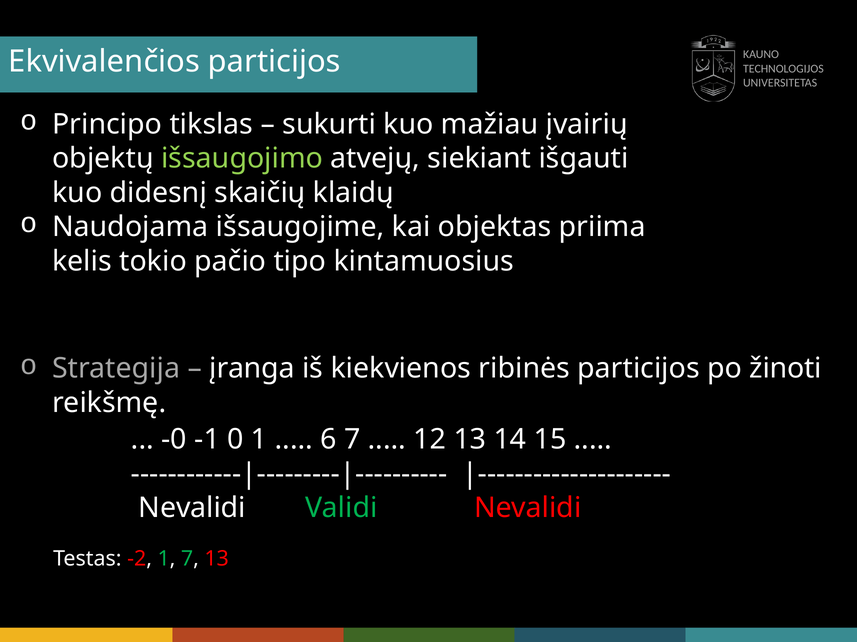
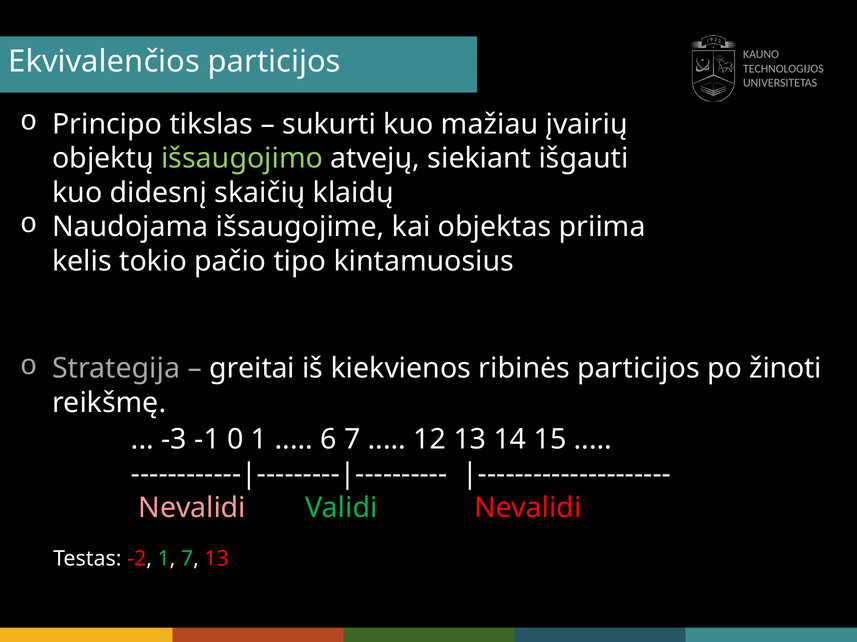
įranga: įranga -> greitai (252, 369)
-0: -0 -> -3 (174, 440)
Nevalidi colour: white -> pink (192, 509)
